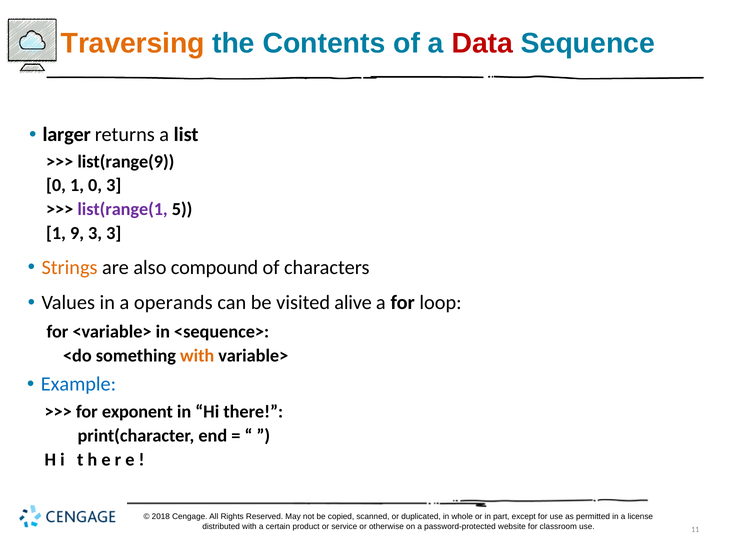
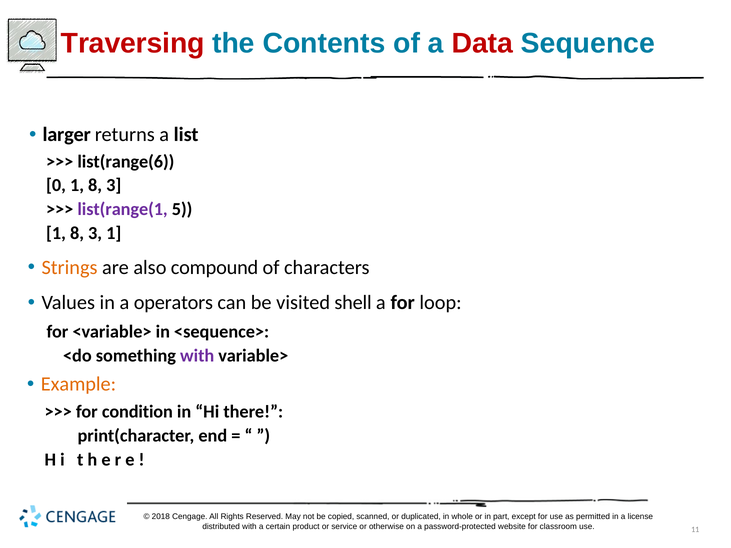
Traversing colour: orange -> red (133, 44)
list(range(9: list(range(9 -> list(range(6 (126, 162)
0 1 0: 0 -> 8 (95, 185)
9: 9 -> 8 (77, 233)
3 3: 3 -> 1 (114, 233)
operands: operands -> operators (173, 303)
alive: alive -> shell (353, 303)
with colour: orange -> purple (197, 356)
Example colour: blue -> orange (78, 384)
exponent: exponent -> condition (137, 412)
